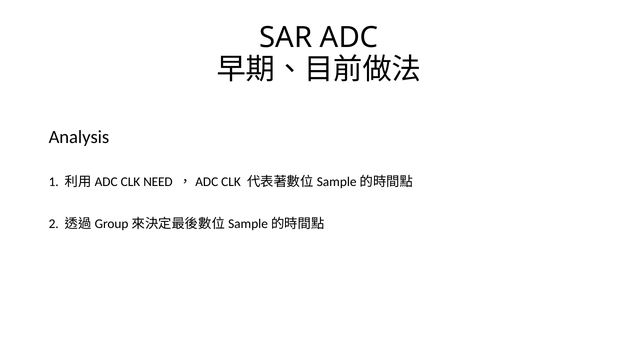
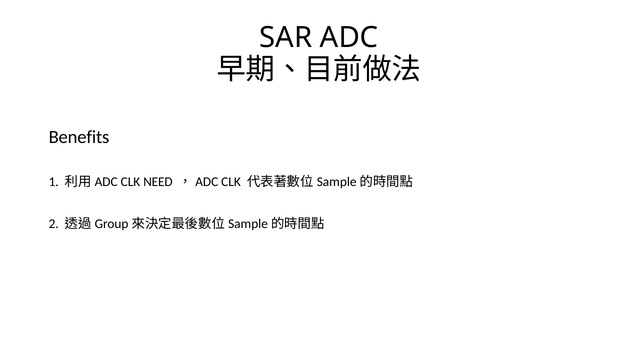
Analysis: Analysis -> Benefits (79, 137)
